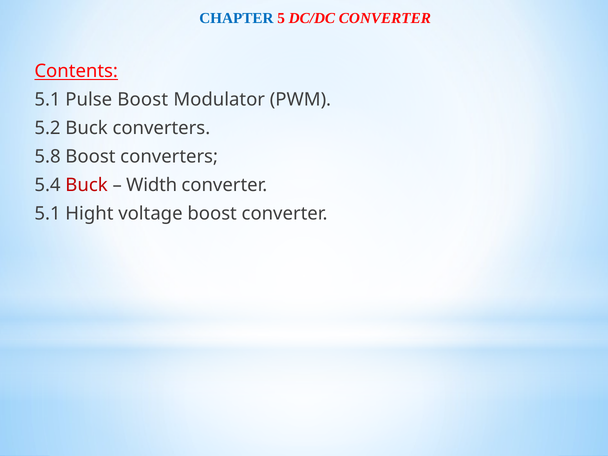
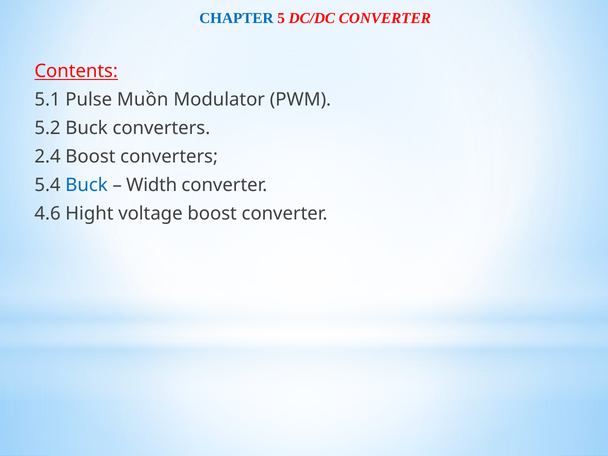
Pulse Boost: Boost -> Muồn (143, 100)
5.8: 5.8 -> 2.4 (48, 157)
Buck colour: red -> blue (87, 185)
5.1: 5.1 -> 4.6 (48, 214)
